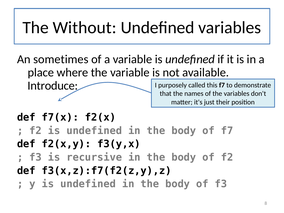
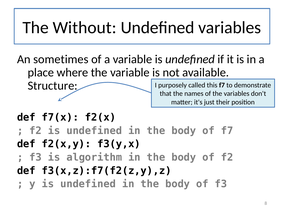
Introduce: Introduce -> Structure (53, 86)
recursive: recursive -> algorithm (94, 157)
